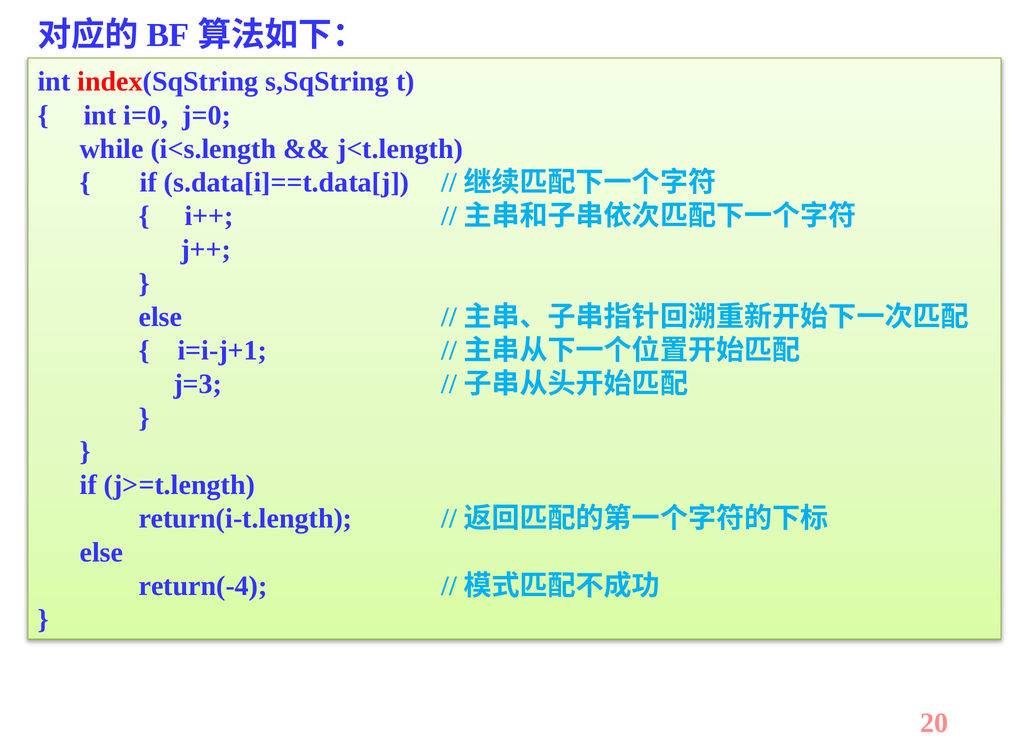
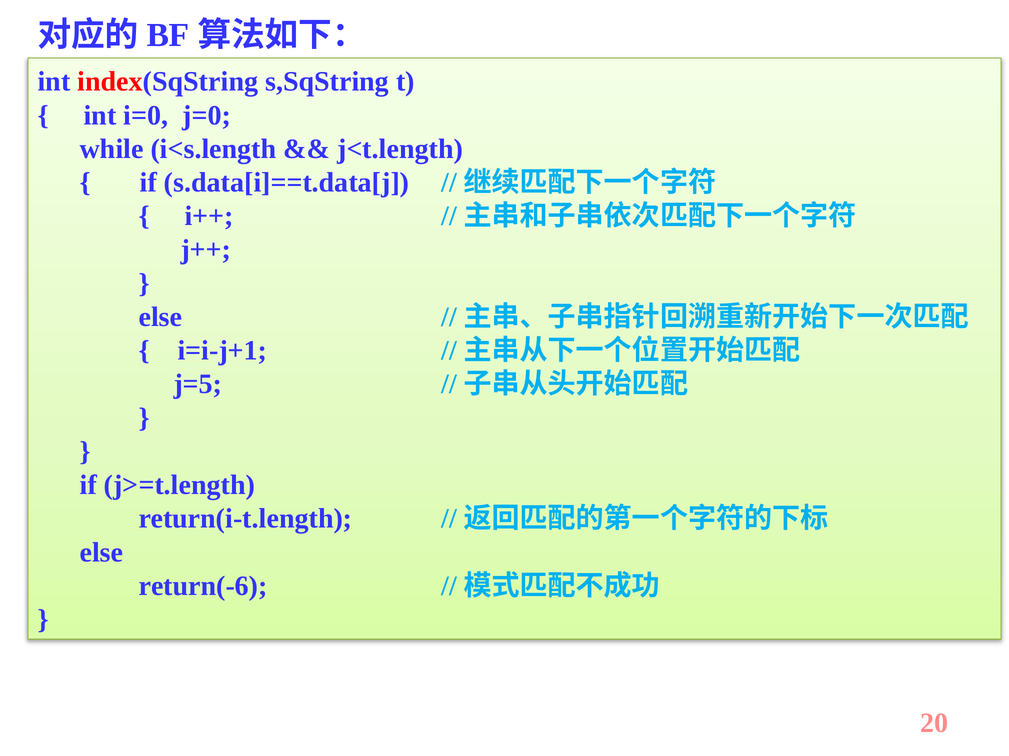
j=3: j=3 -> j=5 (198, 385)
return(-4: return(-4 -> return(-6 (203, 586)
